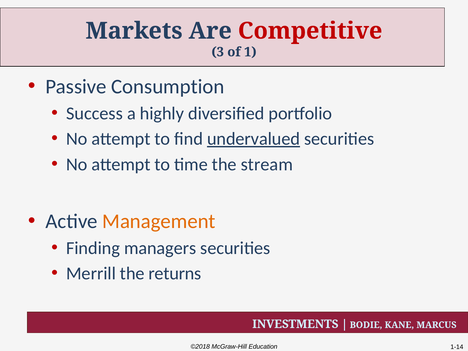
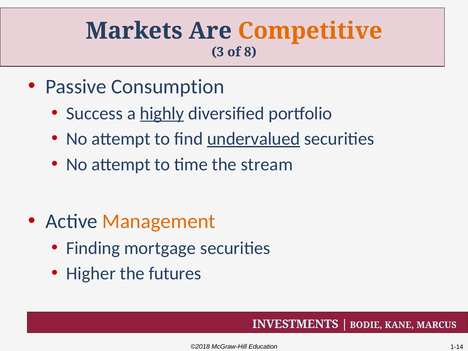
Competitive colour: red -> orange (310, 31)
1: 1 -> 8 (250, 52)
highly underline: none -> present (162, 113)
managers: managers -> mortgage (160, 248)
Merrill: Merrill -> Higher (91, 274)
returns: returns -> futures (175, 274)
